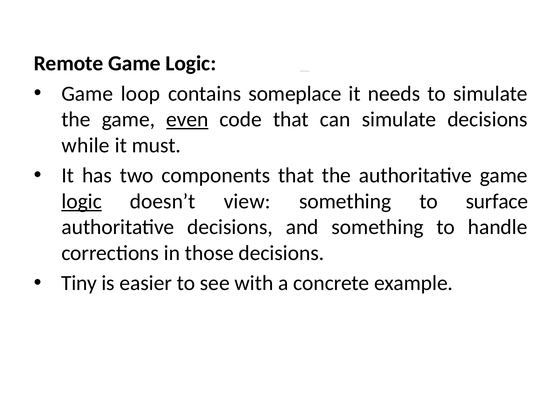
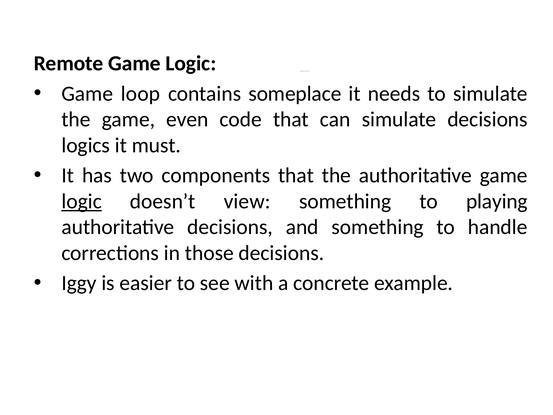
even underline: present -> none (187, 119)
while: while -> logics (86, 145)
surface: surface -> playing (497, 201)
Tiny: Tiny -> Iggy (79, 283)
